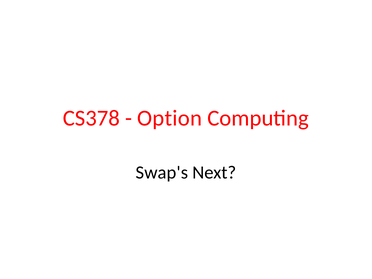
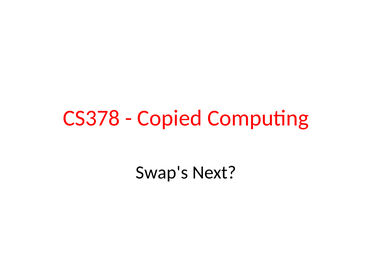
Option: Option -> Copied (170, 118)
